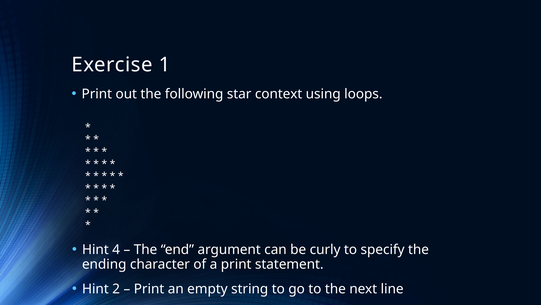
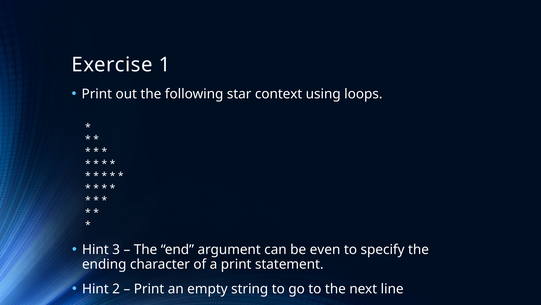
4: 4 -> 3 (116, 249)
curly: curly -> even (325, 249)
